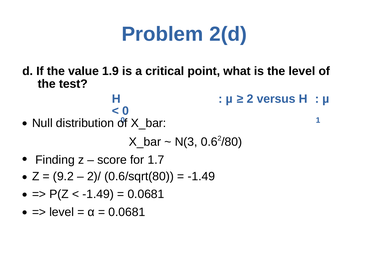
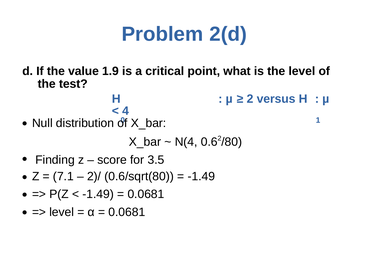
0: 0 -> 4 (126, 111)
N(3: N(3 -> N(4 (186, 142)
1.7: 1.7 -> 3.5 (156, 160)
9.2: 9.2 -> 7.1 (63, 177)
